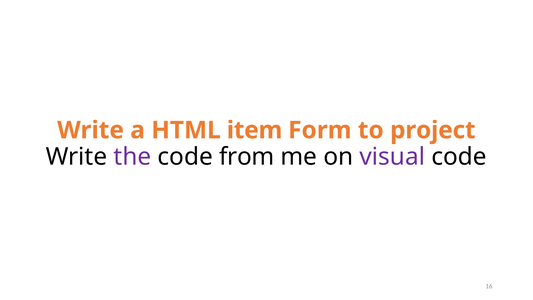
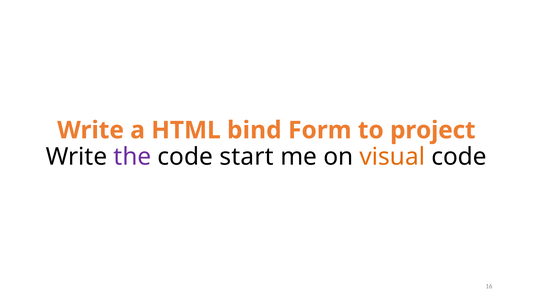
item: item -> bind (254, 130)
from: from -> start (247, 157)
visual colour: purple -> orange (392, 157)
